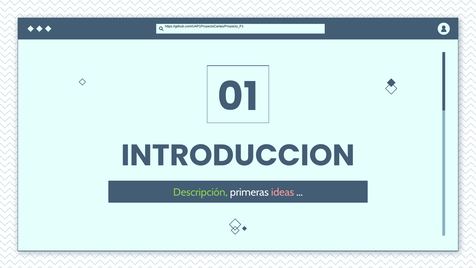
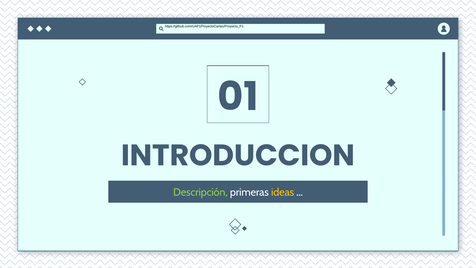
ideas colour: pink -> yellow (283, 192)
